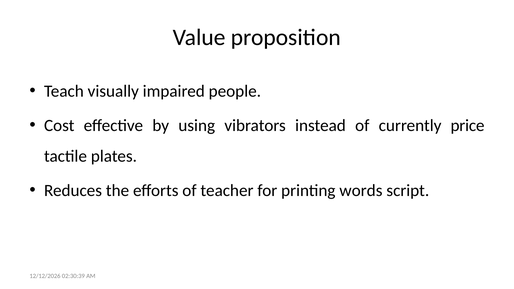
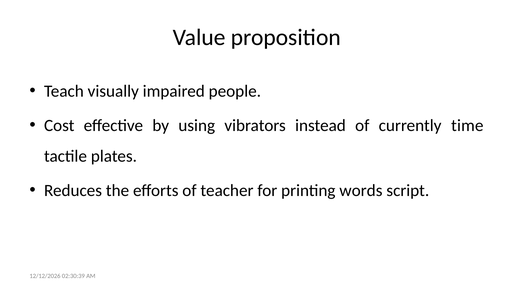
price: price -> time (467, 125)
